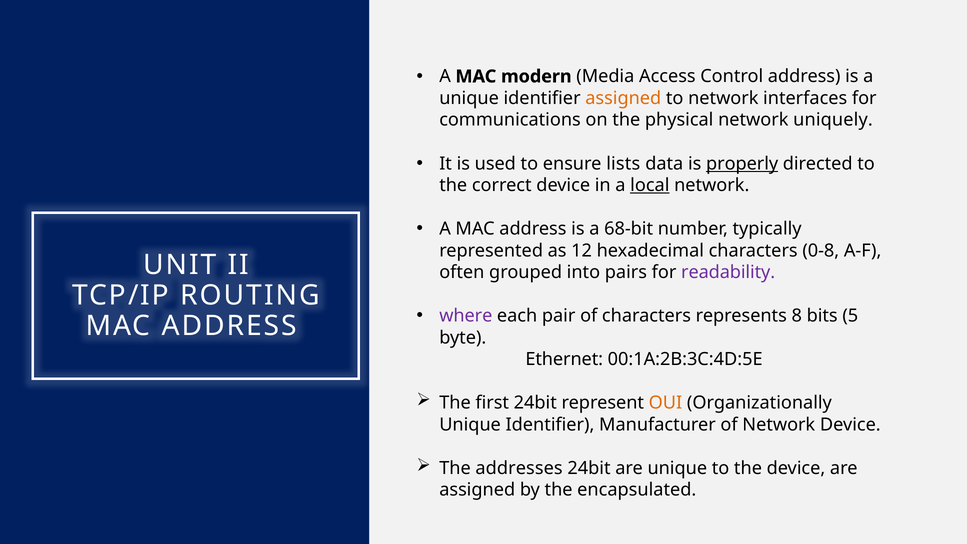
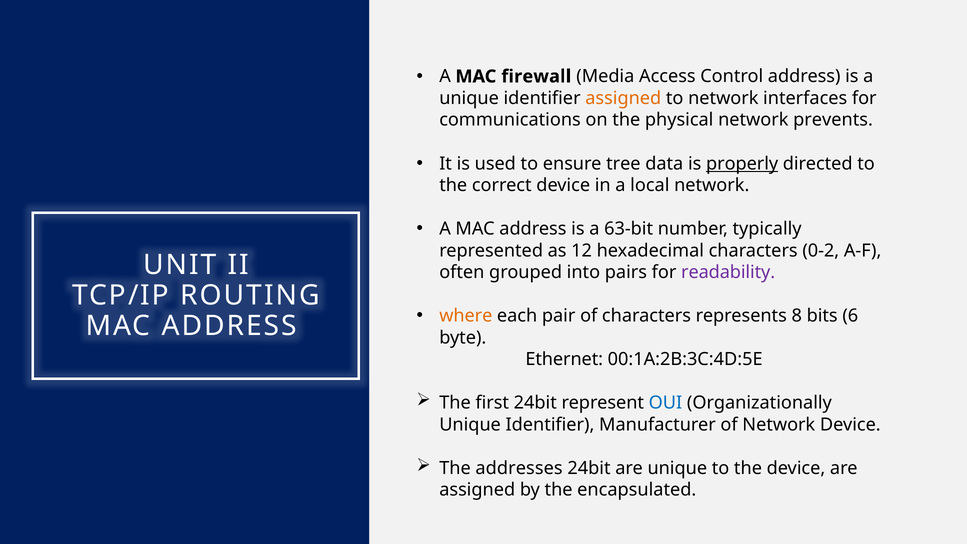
modern: modern -> firewall (536, 76)
uniquely: uniquely -> prevents (833, 120)
lists: lists -> tree (623, 164)
local underline: present -> none (650, 185)
68-bit: 68-bit -> 63-bit (629, 229)
0-8: 0-8 -> 0-2 (821, 251)
where colour: purple -> orange (466, 316)
5: 5 -> 6 (850, 316)
OUI colour: orange -> blue (665, 403)
